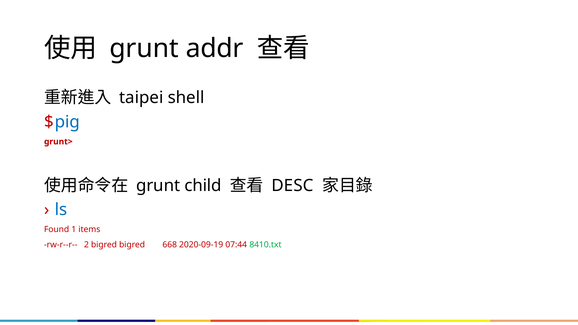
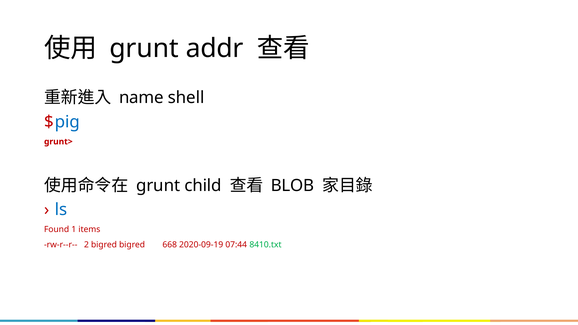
taipei: taipei -> name (141, 98)
DESC: DESC -> BLOB (293, 186)
